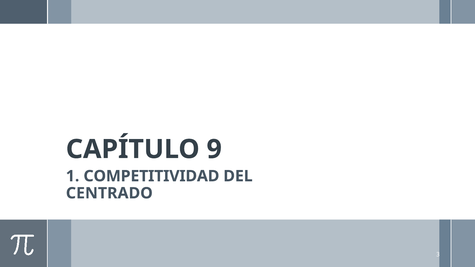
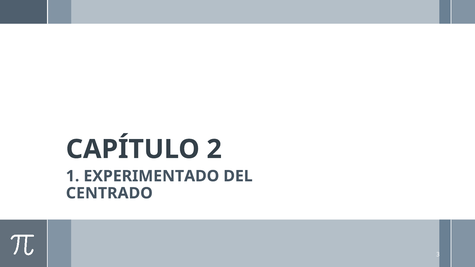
9: 9 -> 2 (214, 149)
COMPETITIVIDAD: COMPETITIVIDAD -> EXPERIMENTADO (151, 176)
